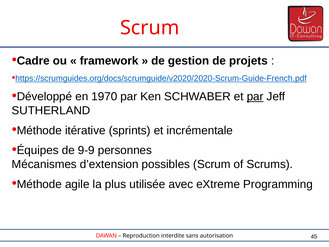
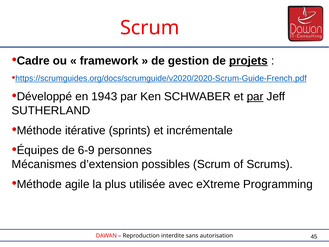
projets underline: none -> present (248, 61)
1970: 1970 -> 1943 (104, 96)
9-9: 9-9 -> 6-9 (86, 150)
